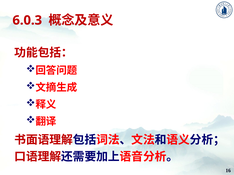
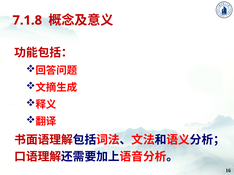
6.0.3: 6.0.3 -> 7.1.8 (27, 20)
